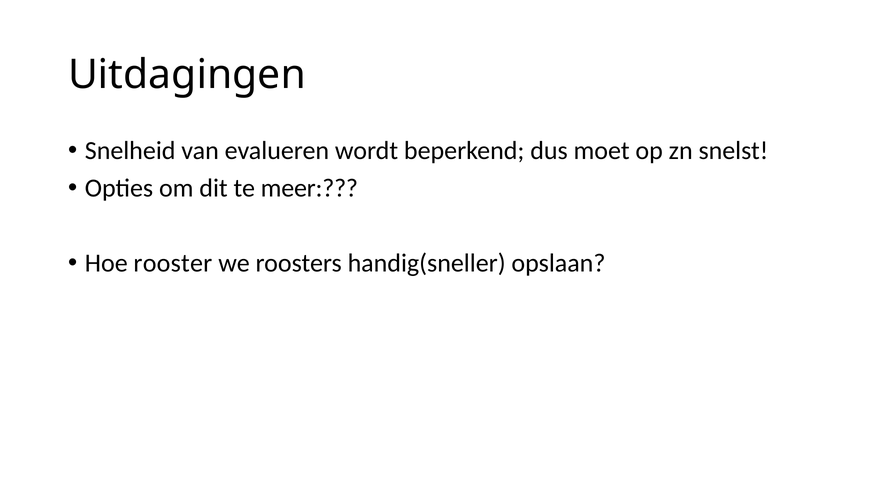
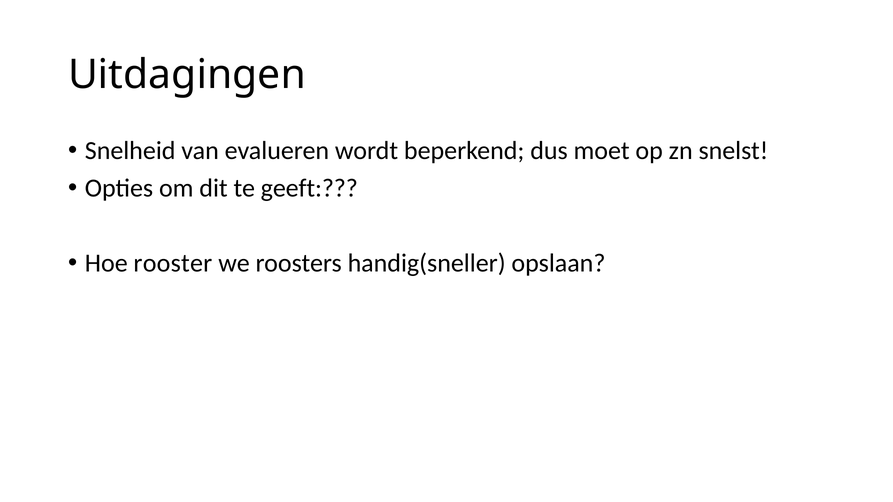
meer: meer -> geeft (309, 188)
